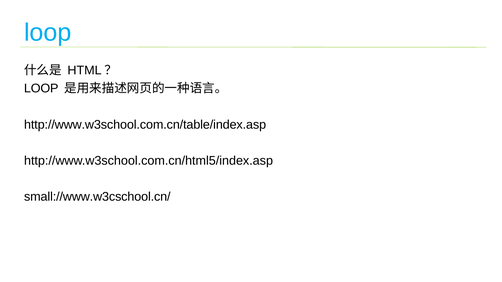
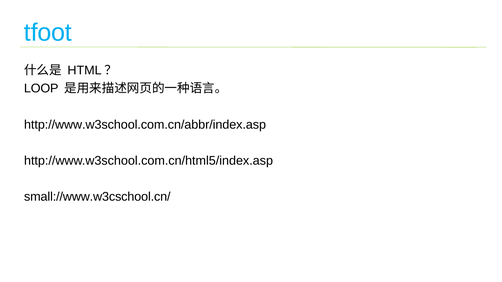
loop: loop -> tfoot (48, 33)
http://www.w3school.com.cn/table/index.asp: http://www.w3school.com.cn/table/index.asp -> http://www.w3school.com.cn/abbr/index.asp (145, 125)
